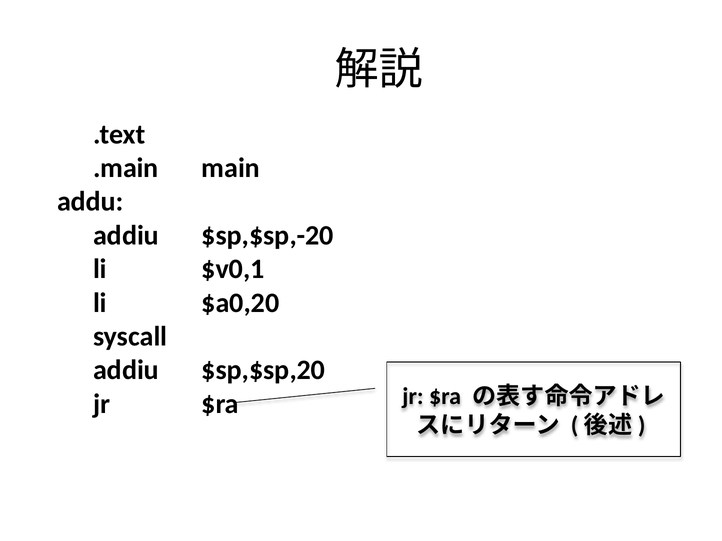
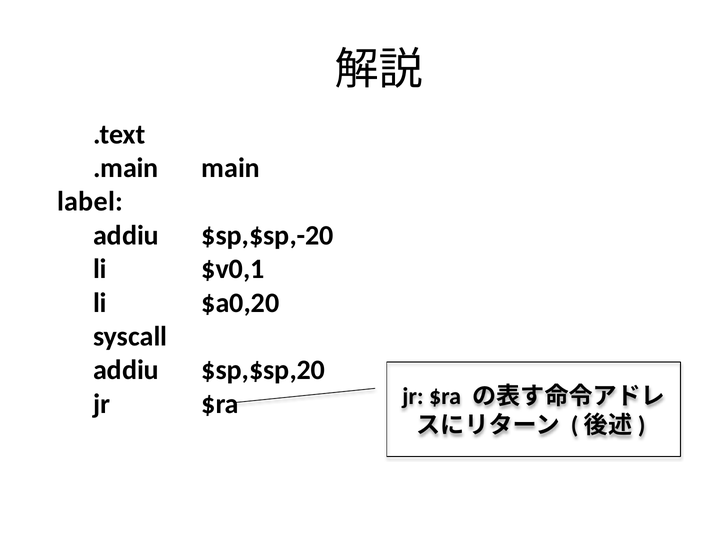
addu: addu -> label (90, 202)
